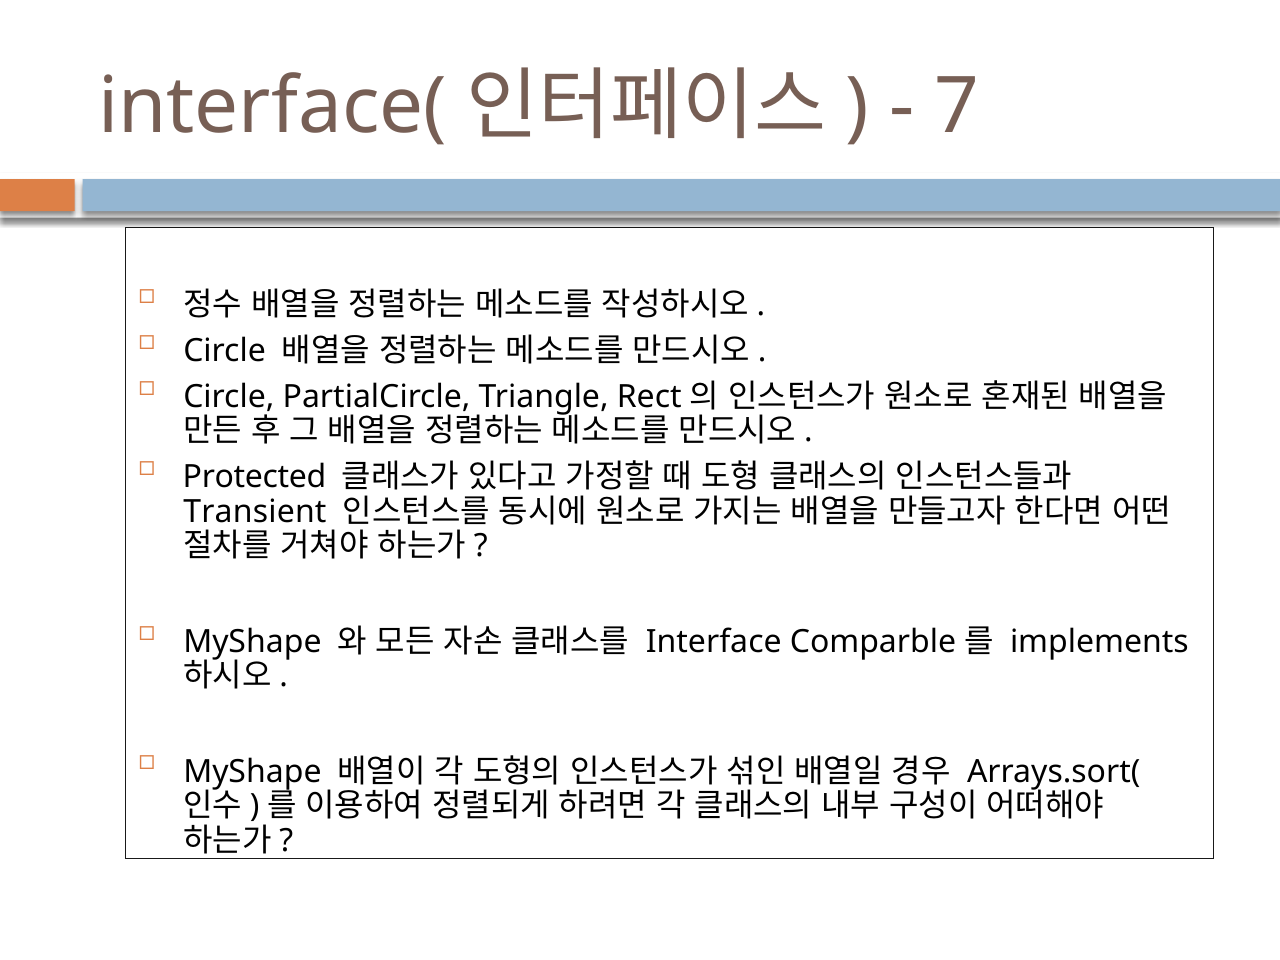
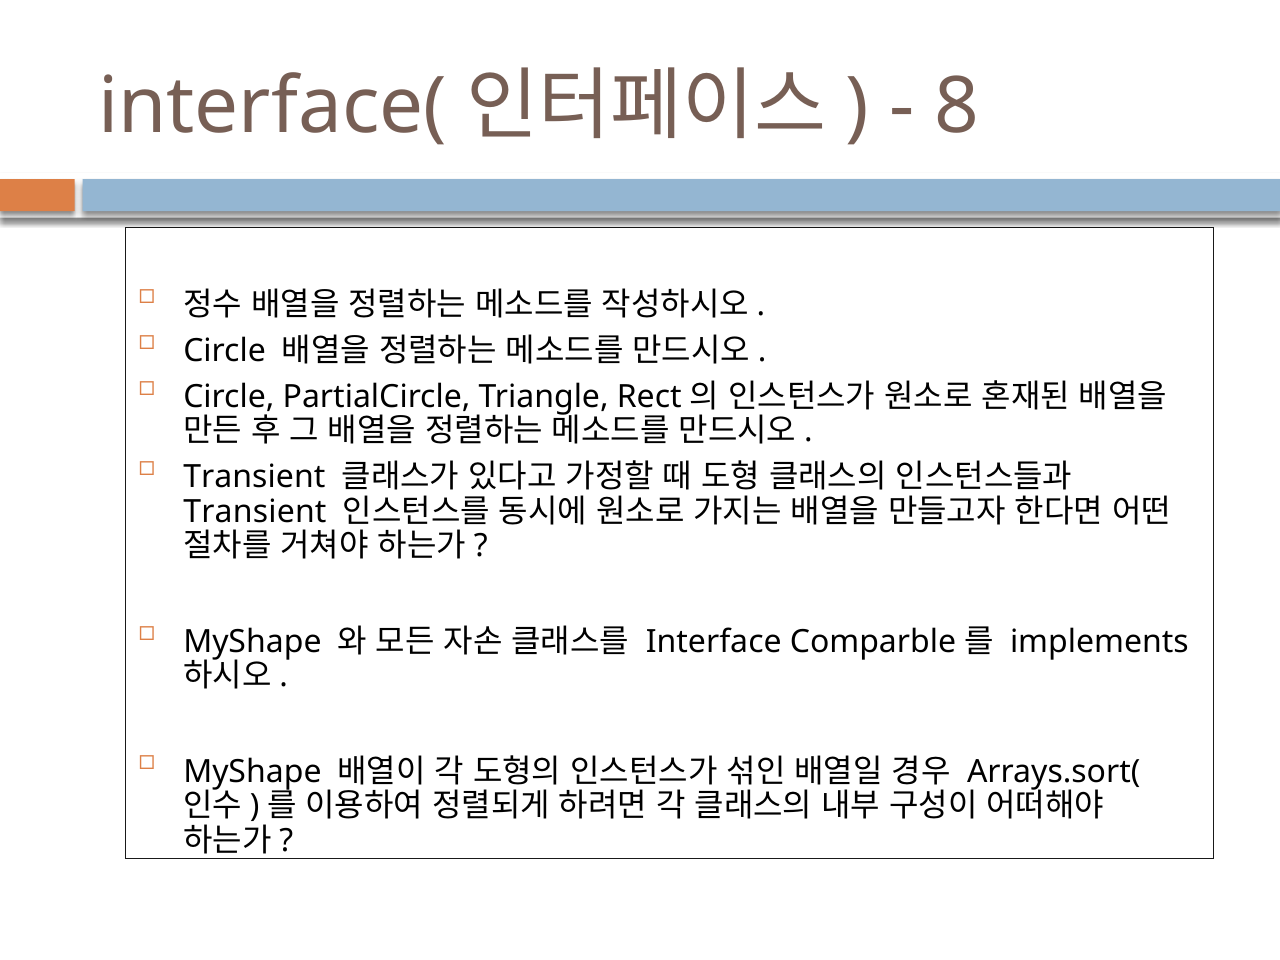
7: 7 -> 8 (957, 107)
Protected: Protected -> Transient (254, 477)
